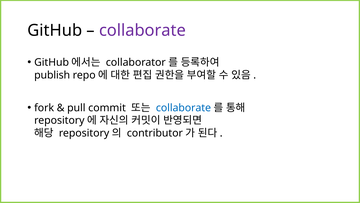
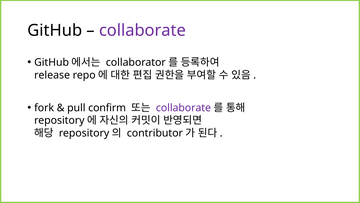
publish: publish -> release (52, 75)
commit: commit -> confirm (107, 108)
collaborate colour: blue -> purple (183, 108)
